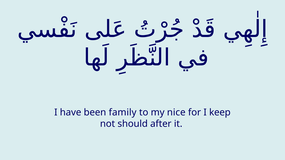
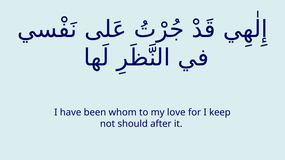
family: family -> whom (123, 113)
nice: nice -> love (176, 113)
